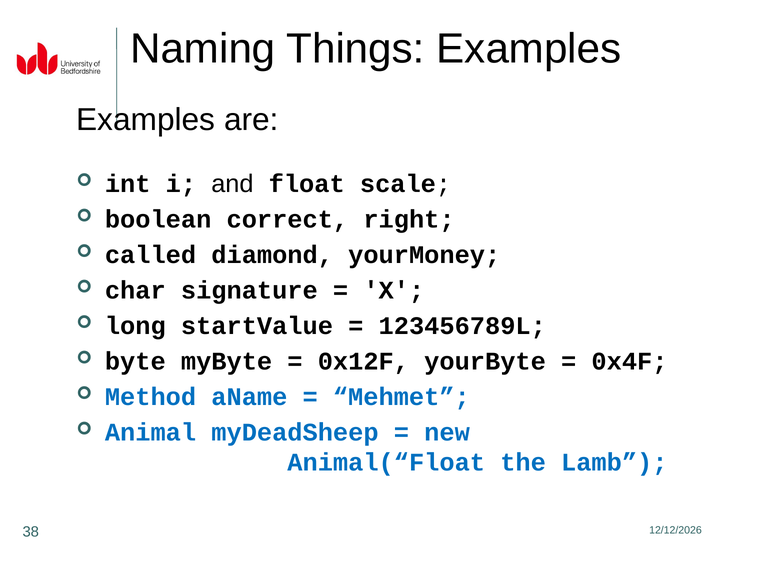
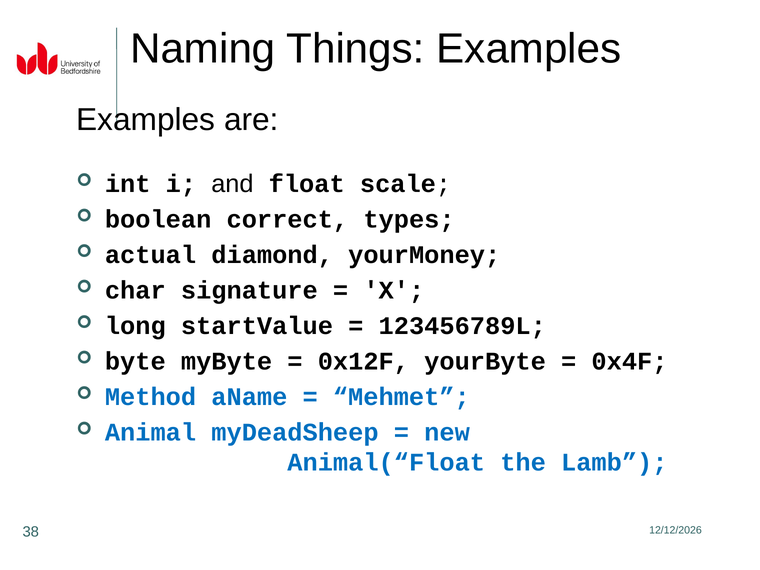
right: right -> types (409, 219)
called: called -> actual (151, 255)
